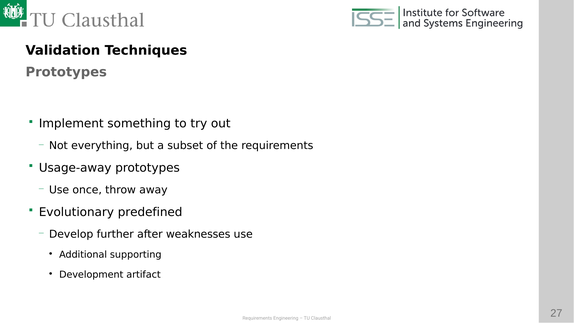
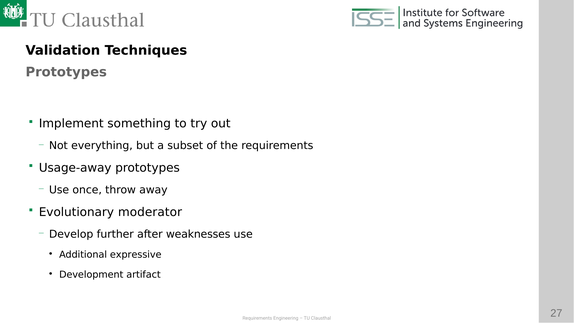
predefined: predefined -> moderator (150, 212)
supporting: supporting -> expressive (136, 255)
